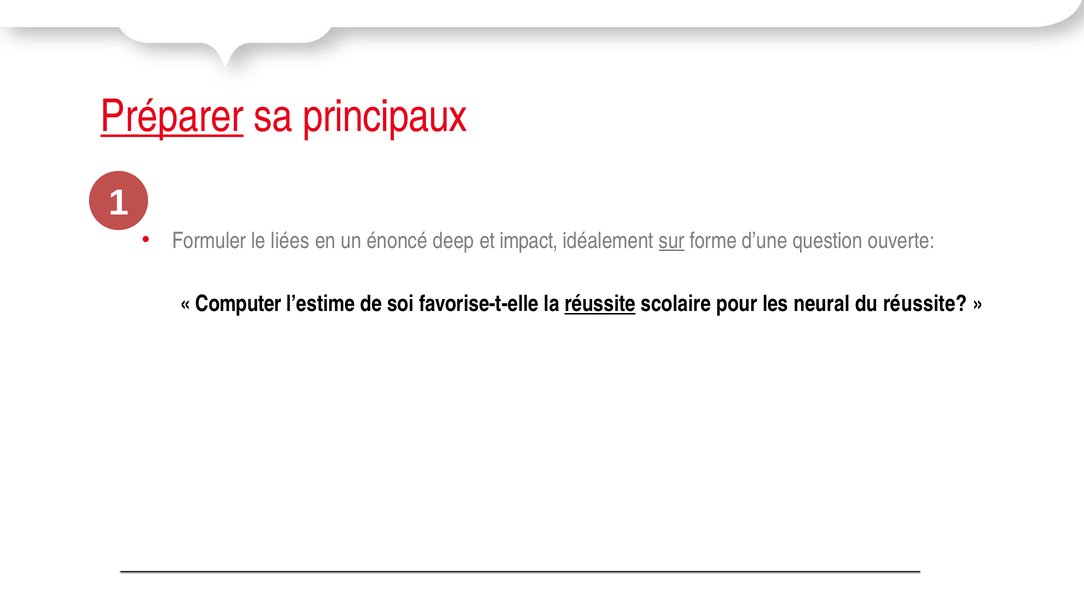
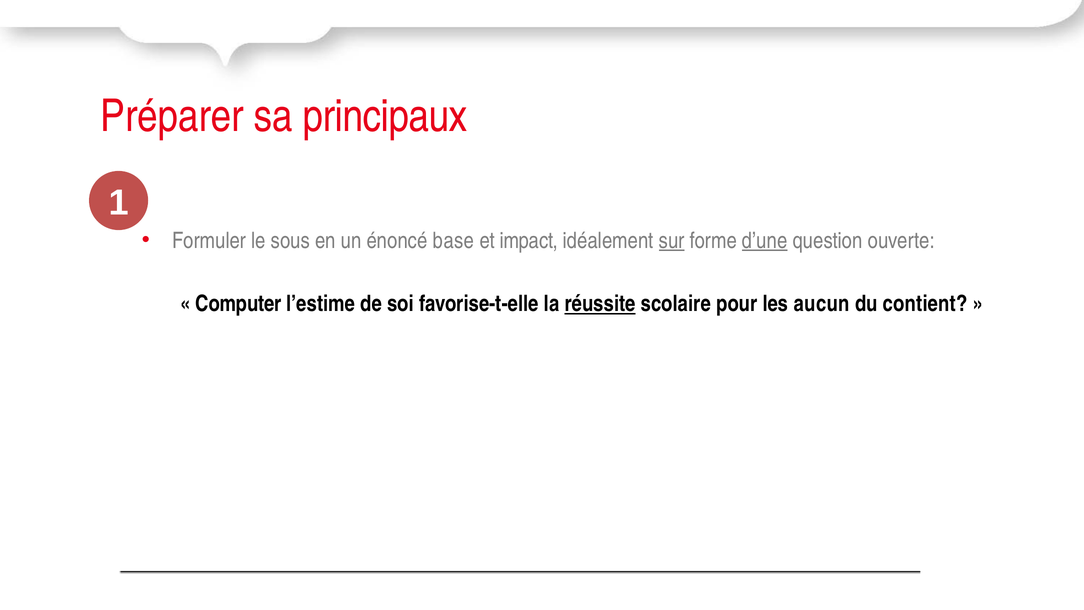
Préparer underline: present -> none (172, 116)
liées: liées -> sous (290, 241)
deep: deep -> base (453, 241)
d’une underline: none -> present (765, 241)
neural: neural -> aucun (822, 304)
du réussite: réussite -> contient (925, 304)
